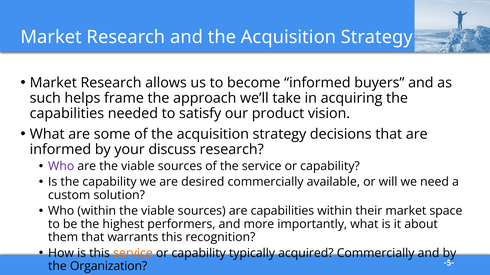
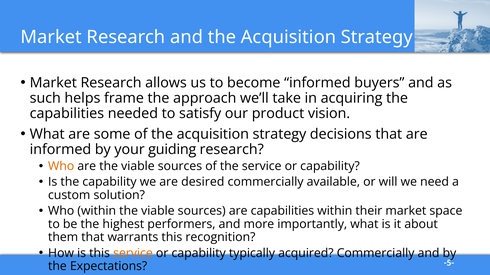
discuss: discuss -> guiding (172, 150)
Who colour: purple -> orange (61, 167)
Organization: Organization -> Expectations (109, 267)
